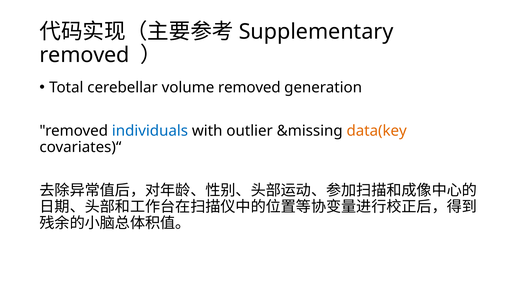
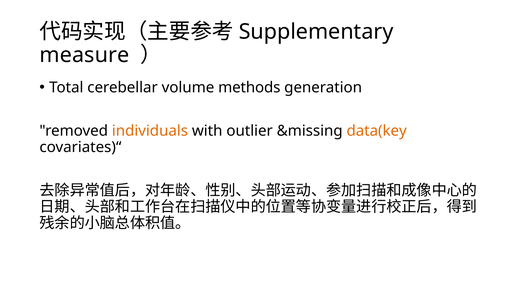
removed: removed -> measure (84, 55)
volume removed: removed -> methods (249, 88)
individuals colour: blue -> orange (150, 131)
